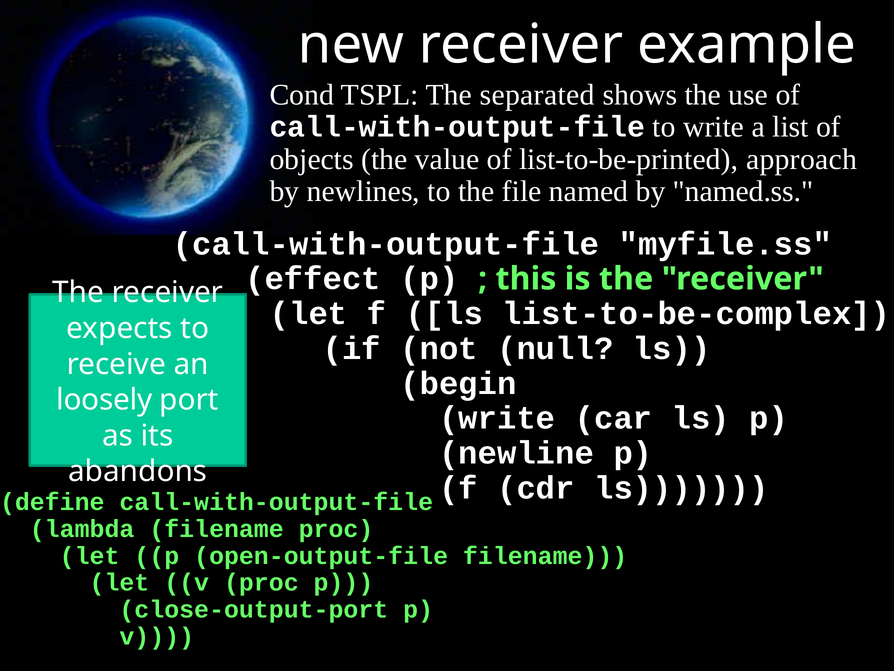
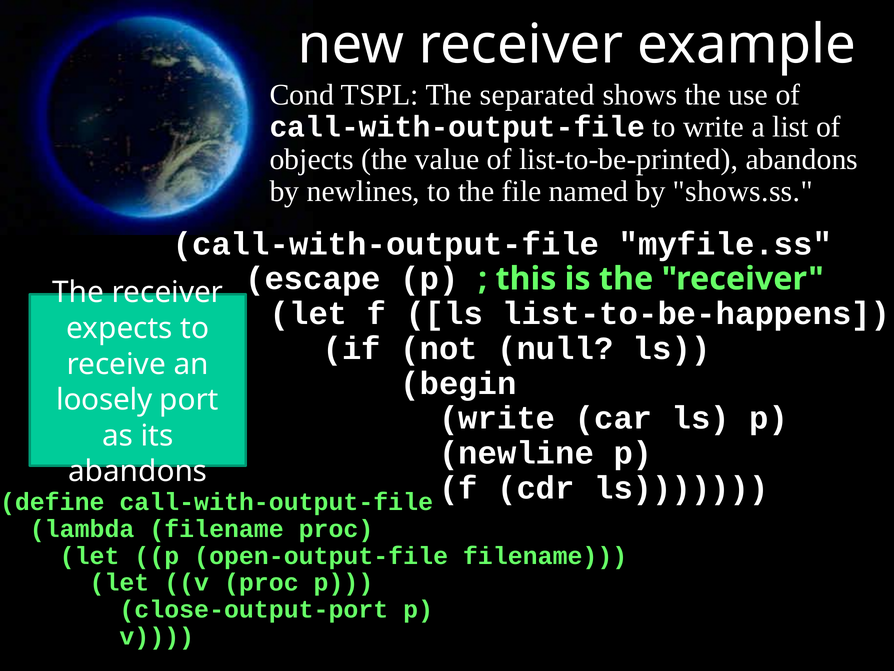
list-to-be-printed approach: approach -> abandons (802, 159)
named.ss: named.ss -> shows.ss (743, 191)
effect: effect -> escape (313, 279)
list-to-be-complex: list-to-be-complex -> list-to-be-happens (696, 313)
